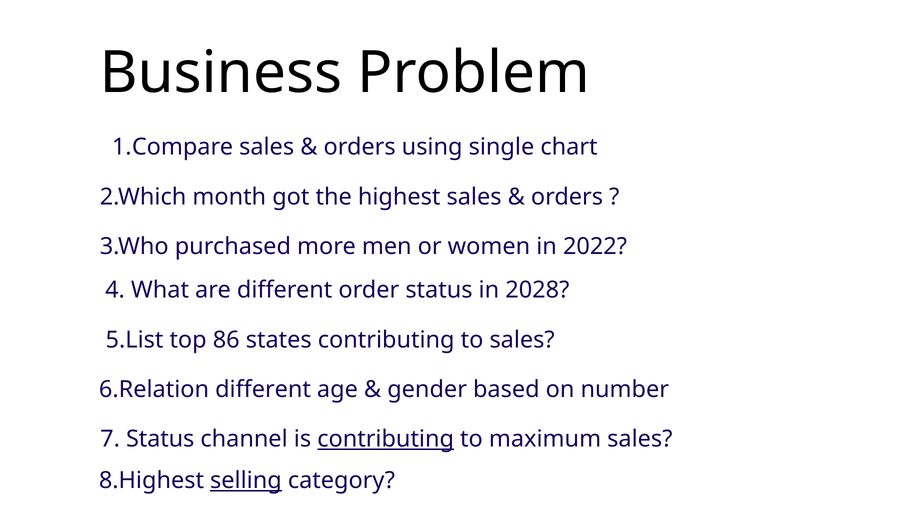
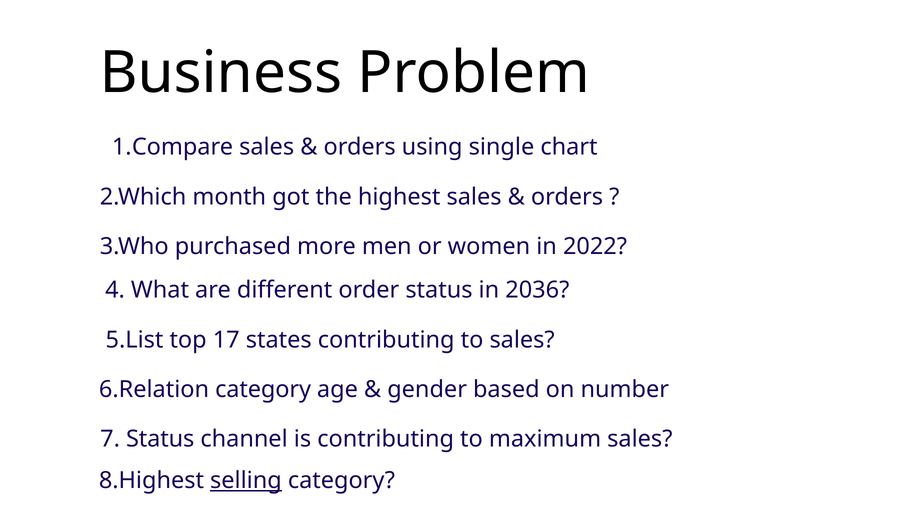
2028: 2028 -> 2036 (537, 290)
86: 86 -> 17 (226, 340)
6.Relation different: different -> category (263, 390)
contributing underline: present -> none (386, 439)
